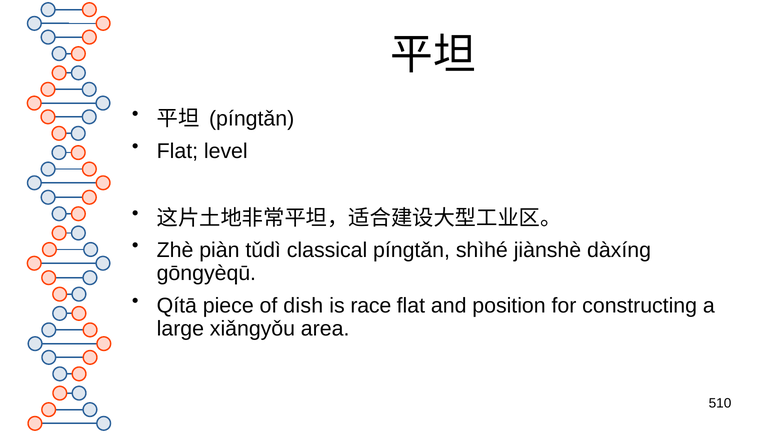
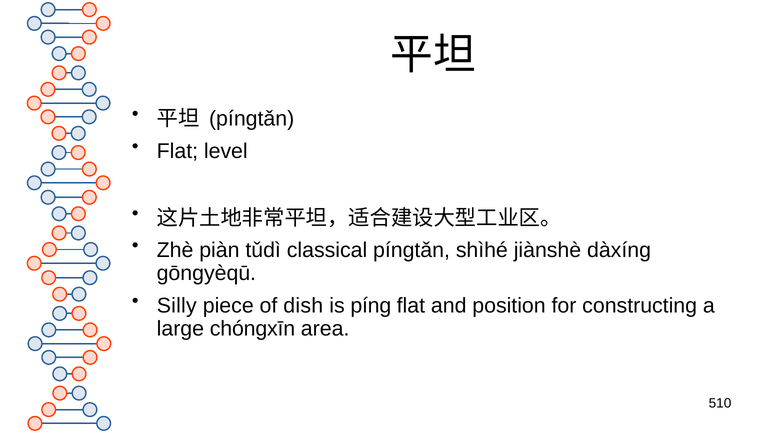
Qítā: Qítā -> Silly (177, 306)
race: race -> píng (371, 306)
xiǎngyǒu: xiǎngyǒu -> chóngxīn (253, 329)
